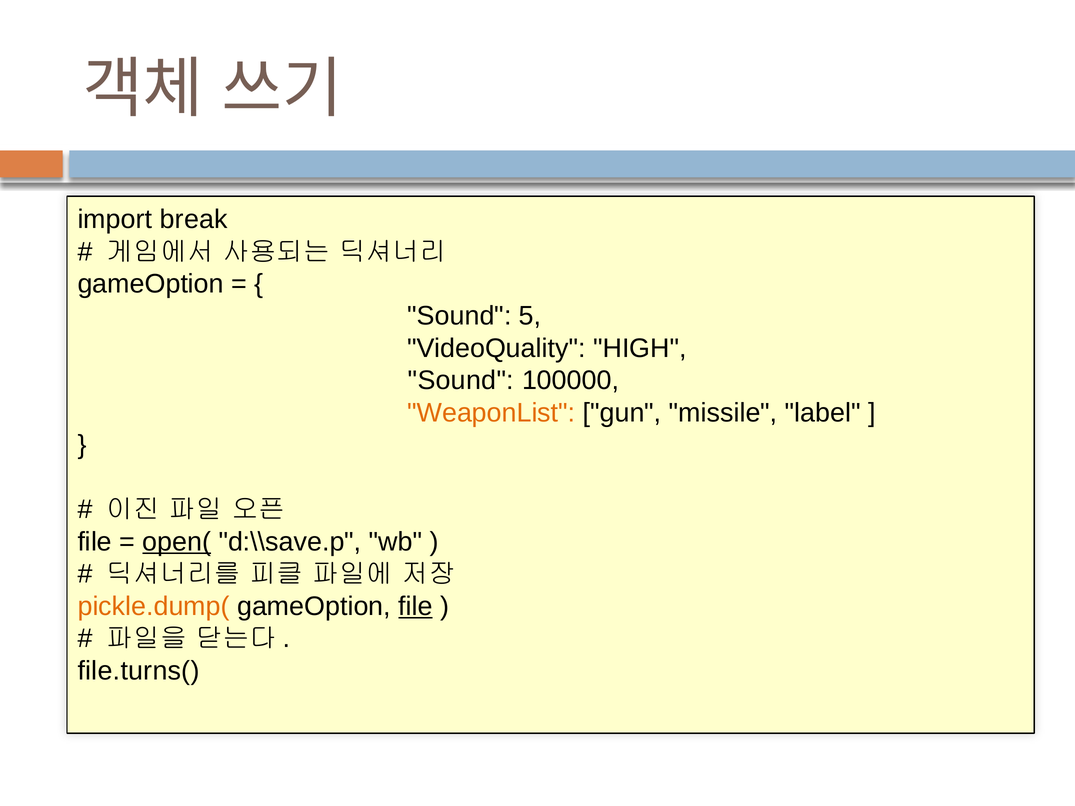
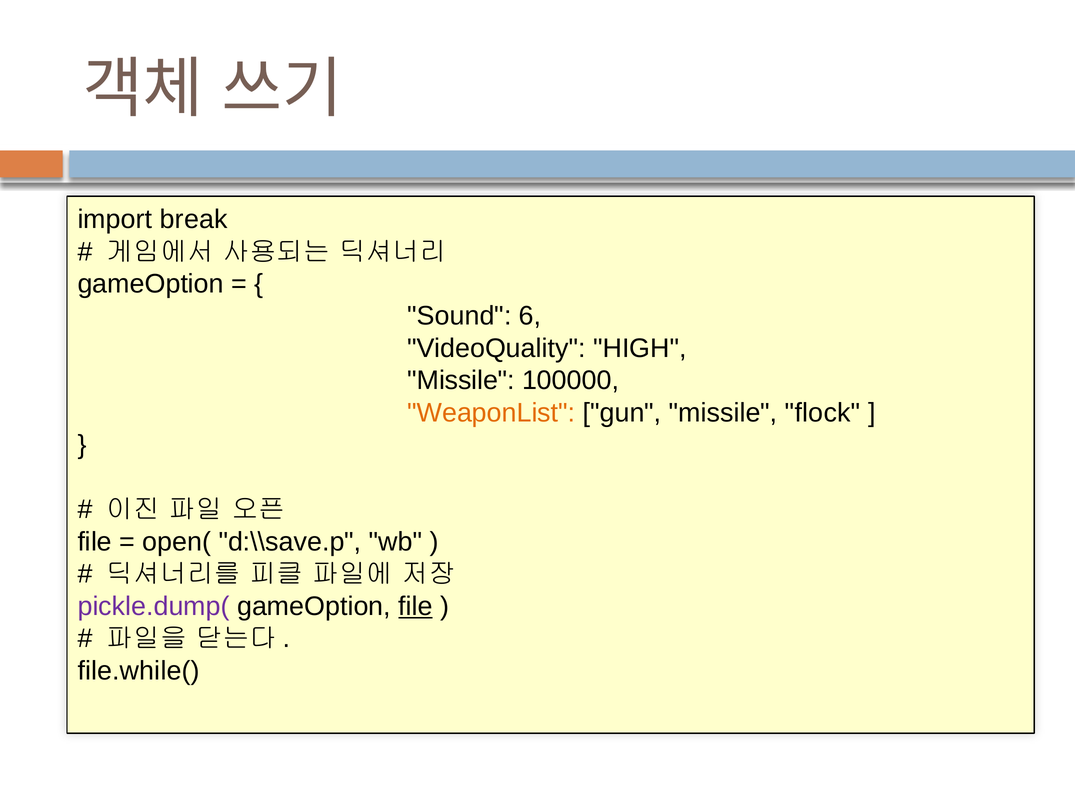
5: 5 -> 6 (530, 316)
Sound: Sound -> Missile (461, 381)
label: label -> flock (823, 413)
open( underline: present -> none (177, 542)
pickle.dump( colour: orange -> purple (154, 606)
file.turns(: file.turns( -> file.while( (139, 671)
